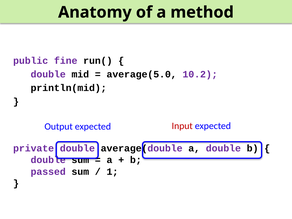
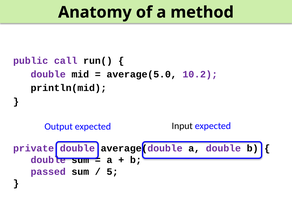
fine: fine -> call (66, 61)
Input colour: red -> black (182, 126)
1: 1 -> 5 (112, 172)
